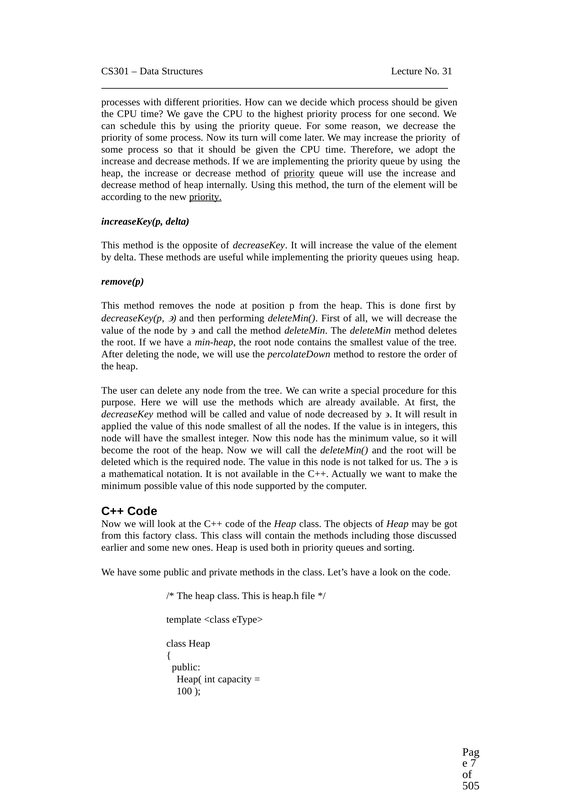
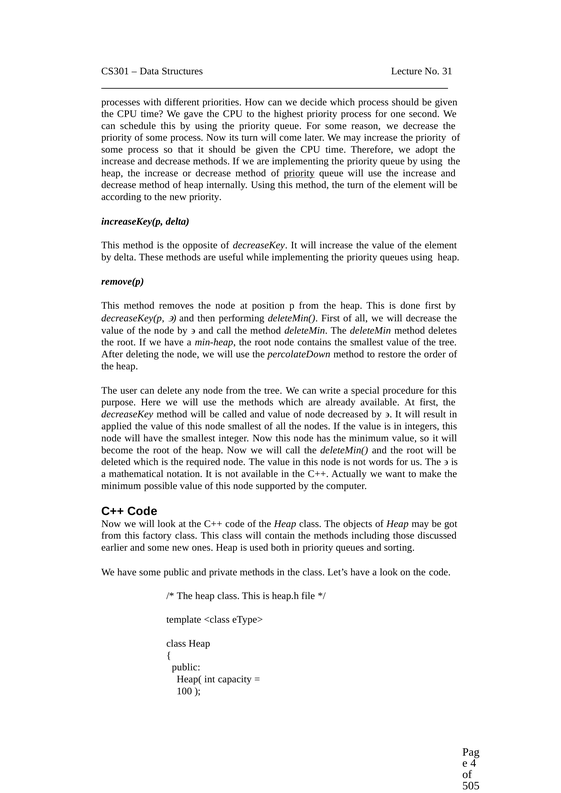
priority underline: present -> none (205, 197)
talked: talked -> words (381, 462)
7: 7 -> 4 (473, 764)
